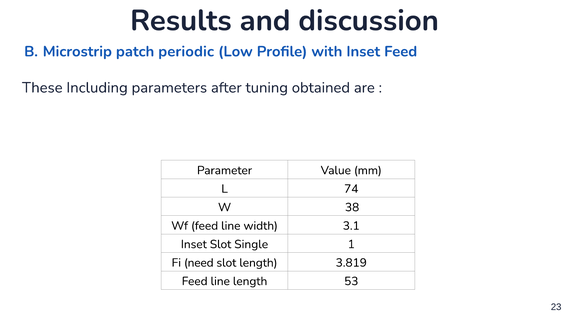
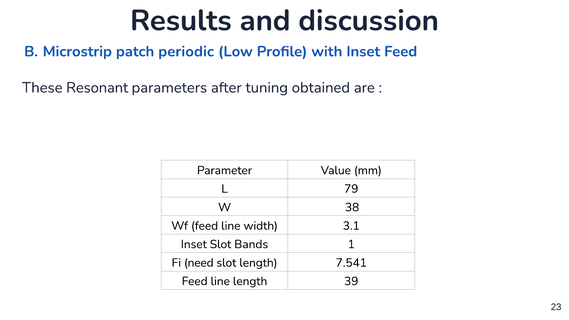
Including: Including -> Resonant (97, 88)
74: 74 -> 79 (351, 189)
Single: Single -> Bands (251, 244)
3.819: 3.819 -> 7.541 (351, 263)
53: 53 -> 39 (351, 281)
